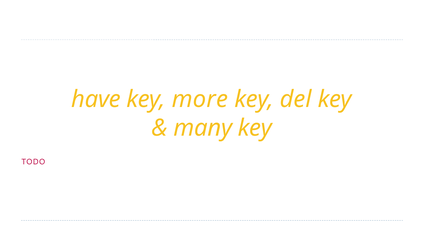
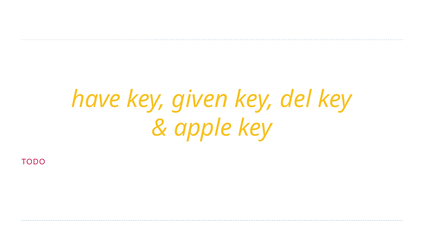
more: more -> given (200, 100)
many: many -> apple (203, 128)
